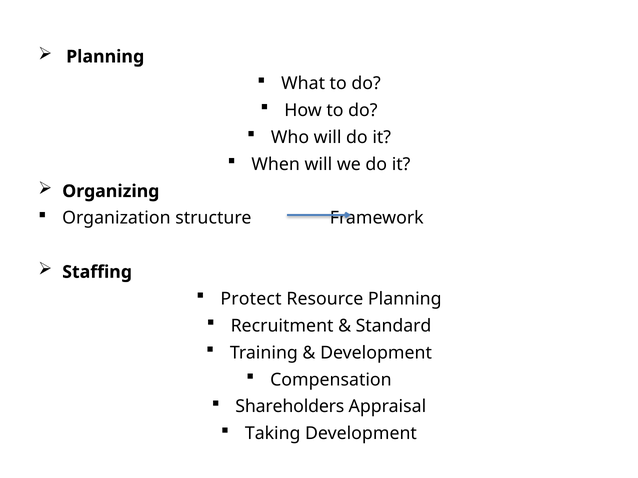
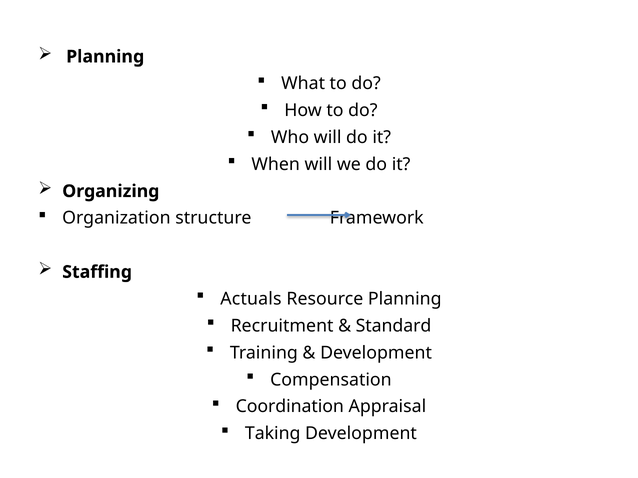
Protect: Protect -> Actuals (251, 299)
Shareholders: Shareholders -> Coordination (290, 407)
